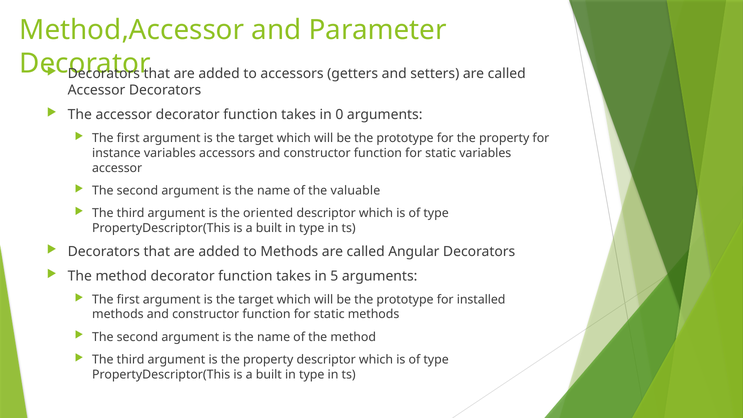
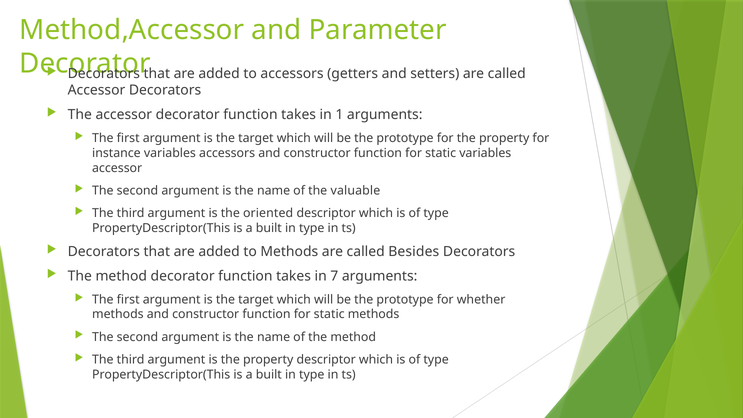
0: 0 -> 1 (339, 115)
Angular: Angular -> Besides (414, 252)
5: 5 -> 7 (334, 276)
installed: installed -> whether (481, 299)
